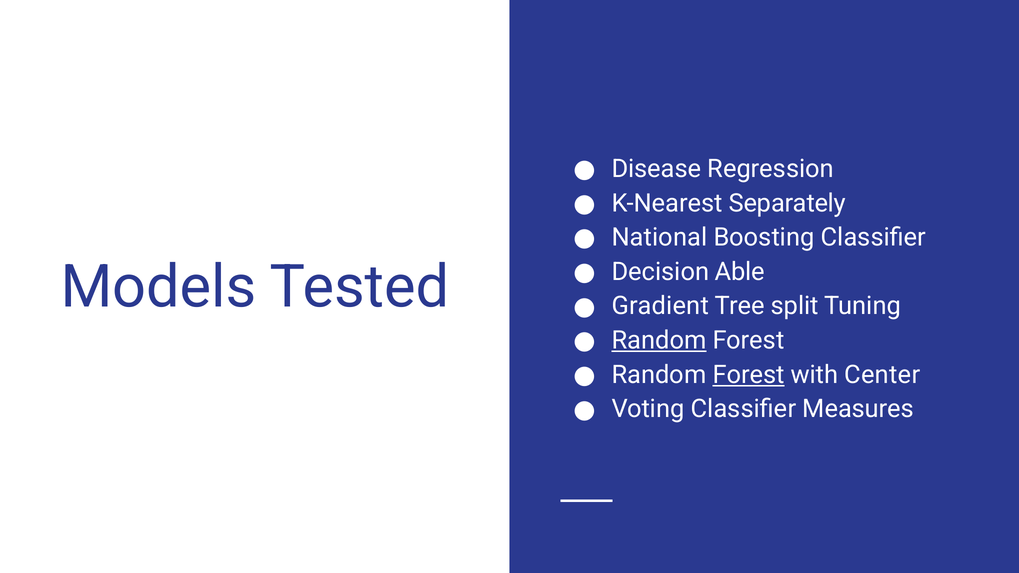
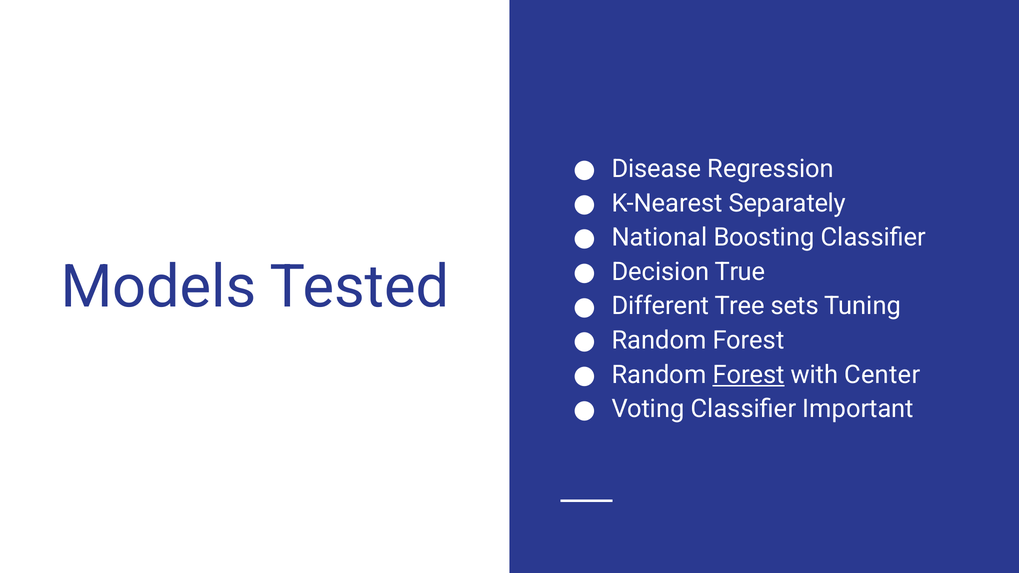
Able: Able -> True (740, 272)
Gradient: Gradient -> Different (660, 306)
split: split -> sets (795, 306)
Random underline: present -> none (659, 341)
Measures: Measures -> Important (858, 409)
